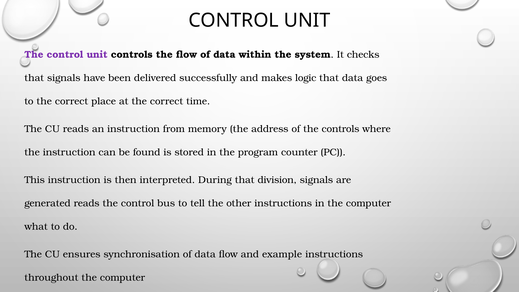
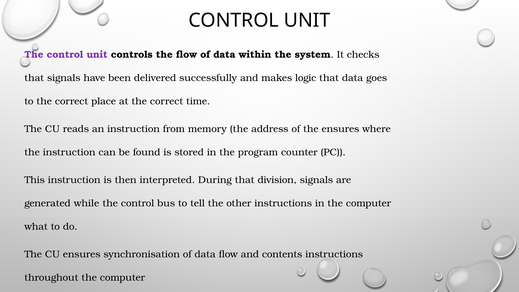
the controls: controls -> ensures (340, 129)
generated reads: reads -> while (87, 203)
example: example -> contents (282, 254)
